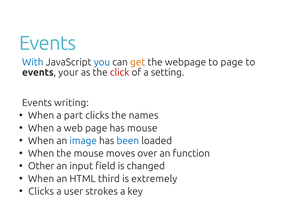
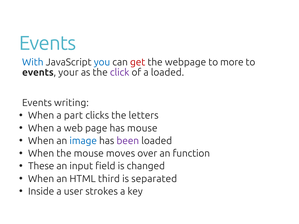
get colour: orange -> red (138, 62)
to page: page -> more (232, 62)
click colour: red -> purple (120, 72)
a setting: setting -> loaded (167, 72)
names: names -> letters (144, 116)
been colour: blue -> purple (128, 141)
Other: Other -> These (41, 166)
extremely: extremely -> separated (154, 179)
Clicks: Clicks -> Inside (41, 192)
